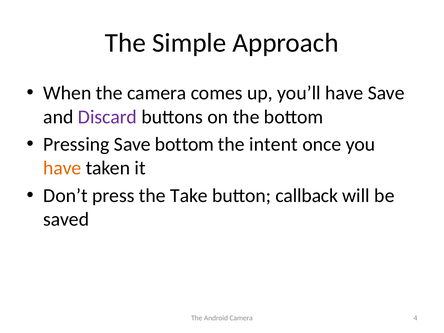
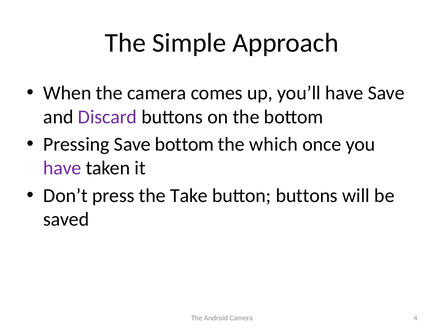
intent: intent -> which (273, 144)
have colour: orange -> purple (62, 168)
button callback: callback -> buttons (307, 196)
